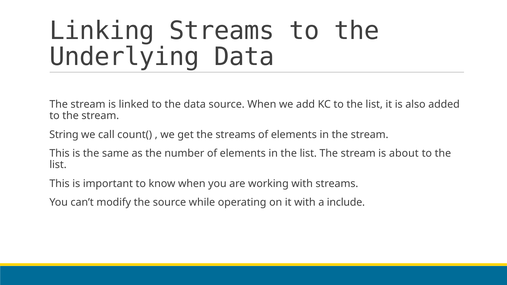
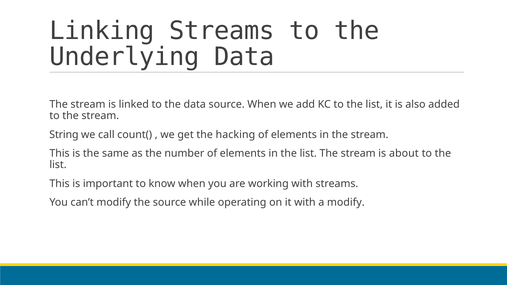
the streams: streams -> hacking (235, 135)
a include: include -> modify (346, 203)
